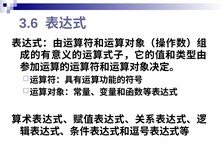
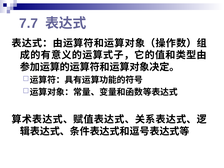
3.6: 3.6 -> 7.7 (29, 23)
